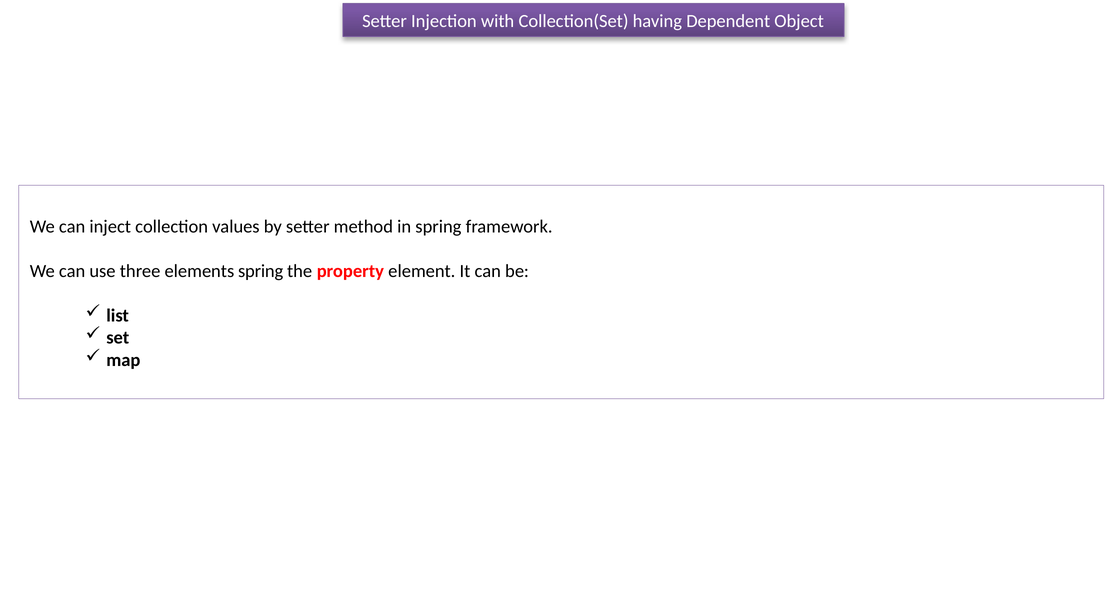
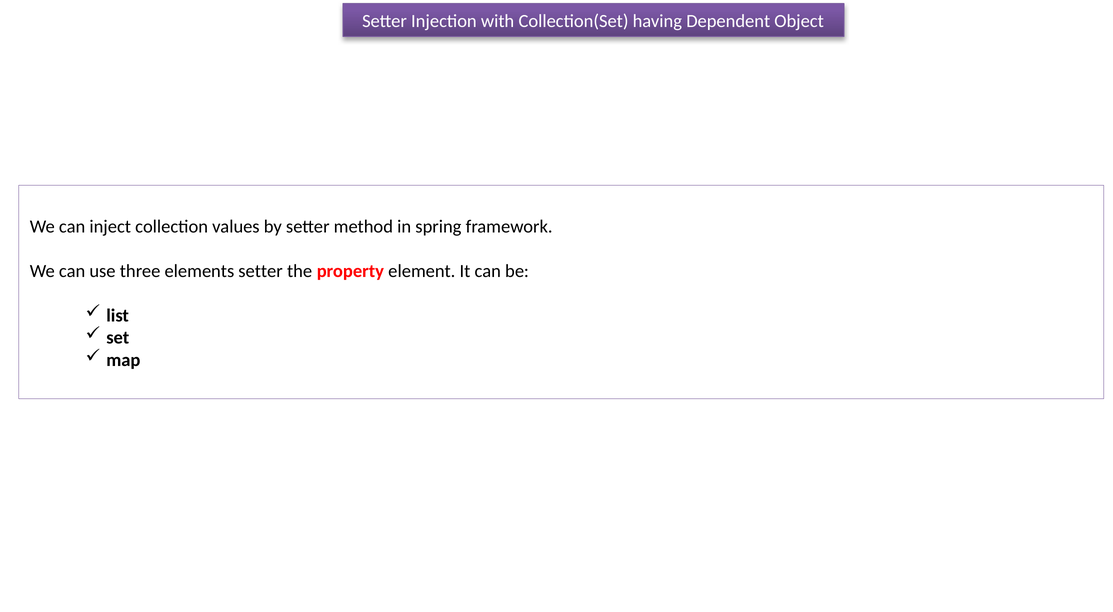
elements spring: spring -> setter (261, 271)
